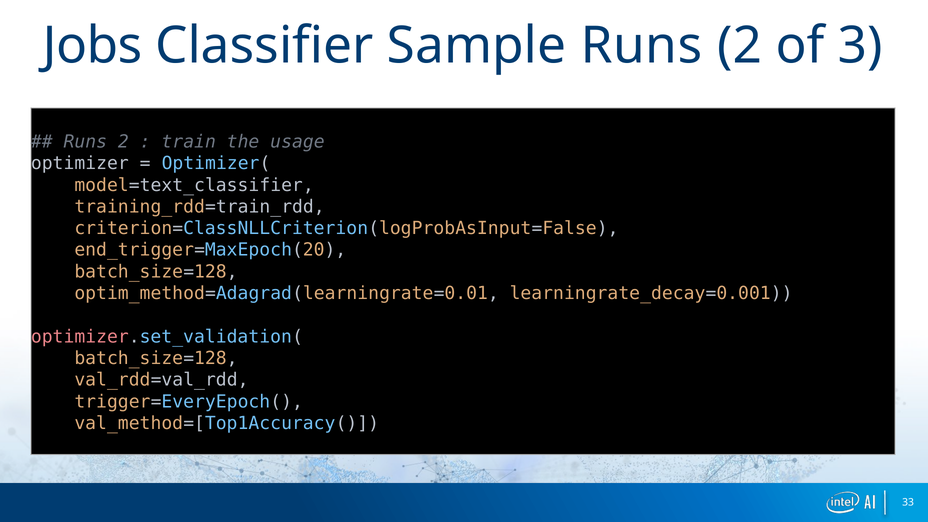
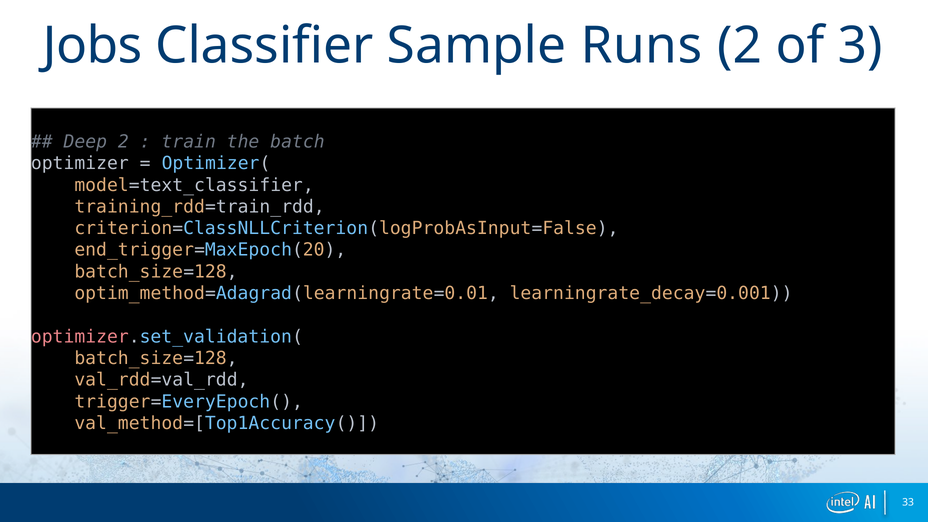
Runs: Runs -> Deep (85, 142)
usage: usage -> batch (297, 142)
